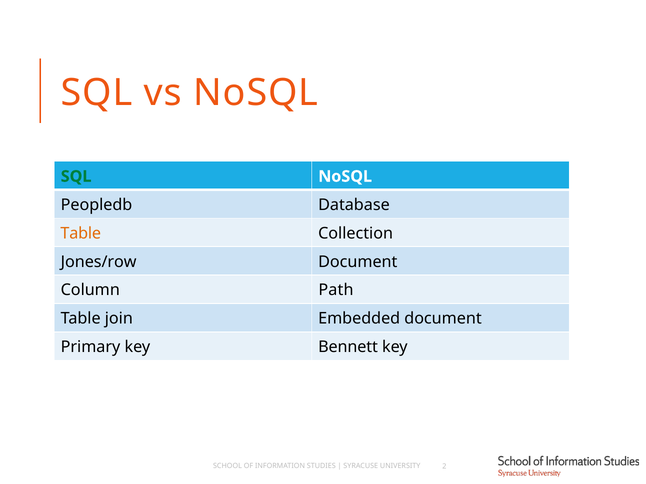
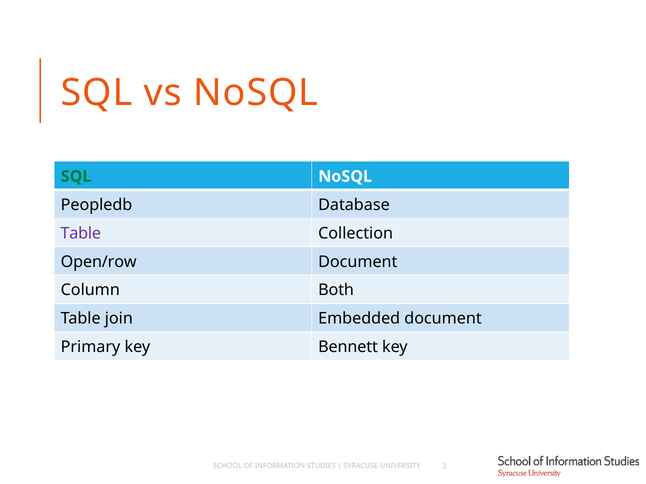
Table colour: orange -> purple (81, 234)
Jones/row: Jones/row -> Open/row (99, 262)
Path: Path -> Both (336, 290)
